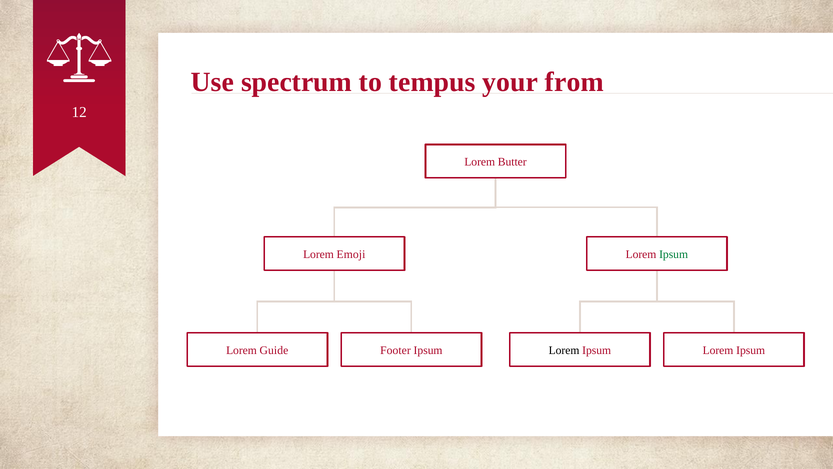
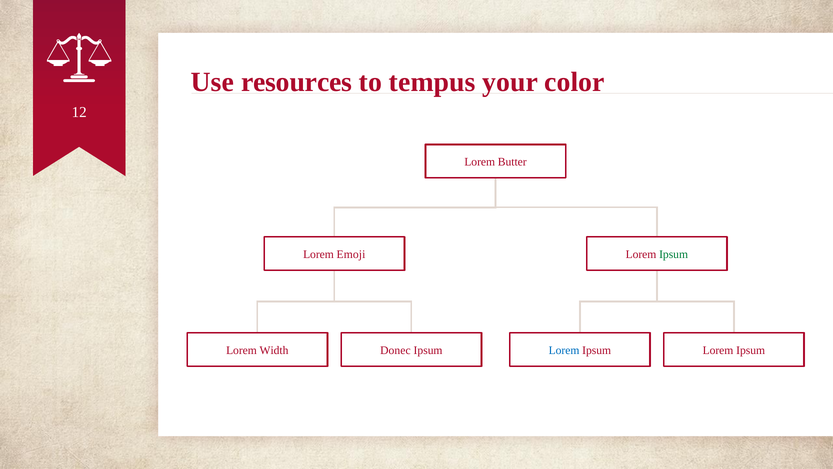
spectrum: spectrum -> resources (297, 82)
from: from -> color (574, 82)
Guide: Guide -> Width (274, 350)
Footer: Footer -> Donec (395, 350)
Lorem colour: black -> blue (564, 350)
